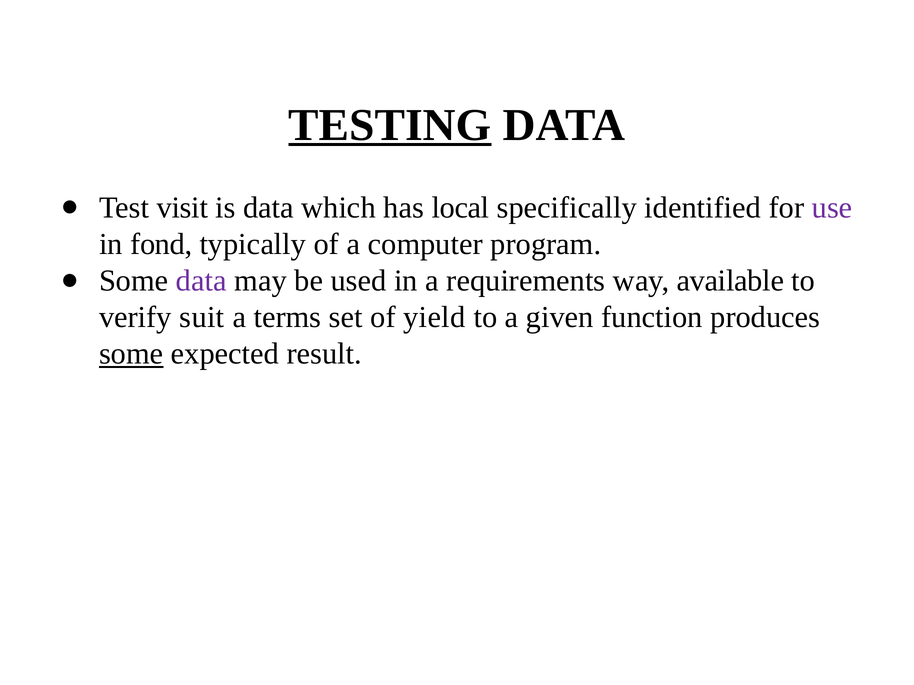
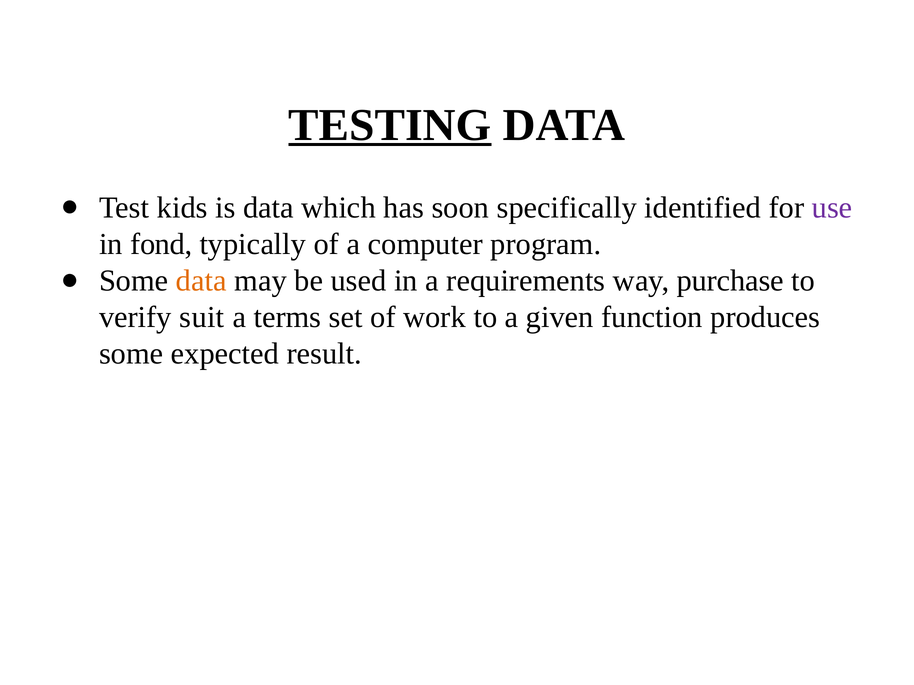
visit: visit -> kids (182, 208)
local: local -> soon (460, 208)
data colour: purple -> orange (201, 281)
available: available -> purchase (730, 281)
yield: yield -> work (435, 317)
some underline: present -> none (131, 354)
